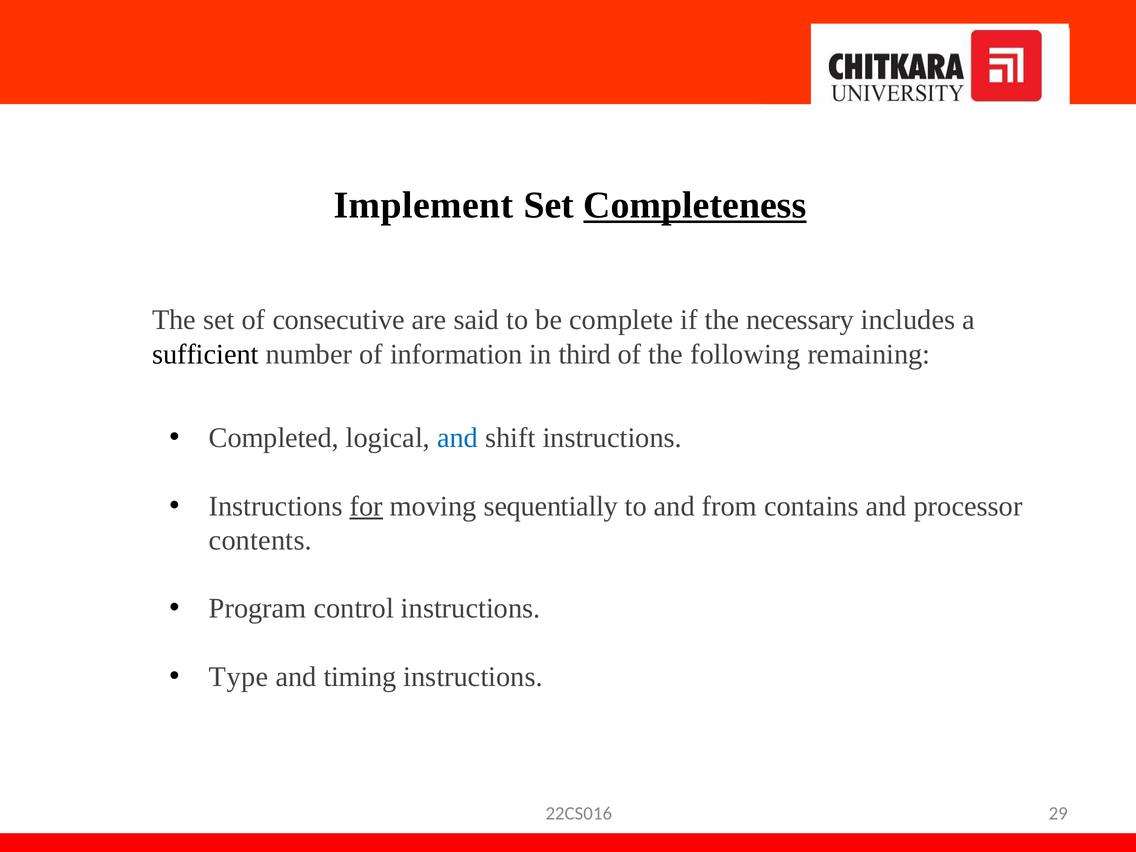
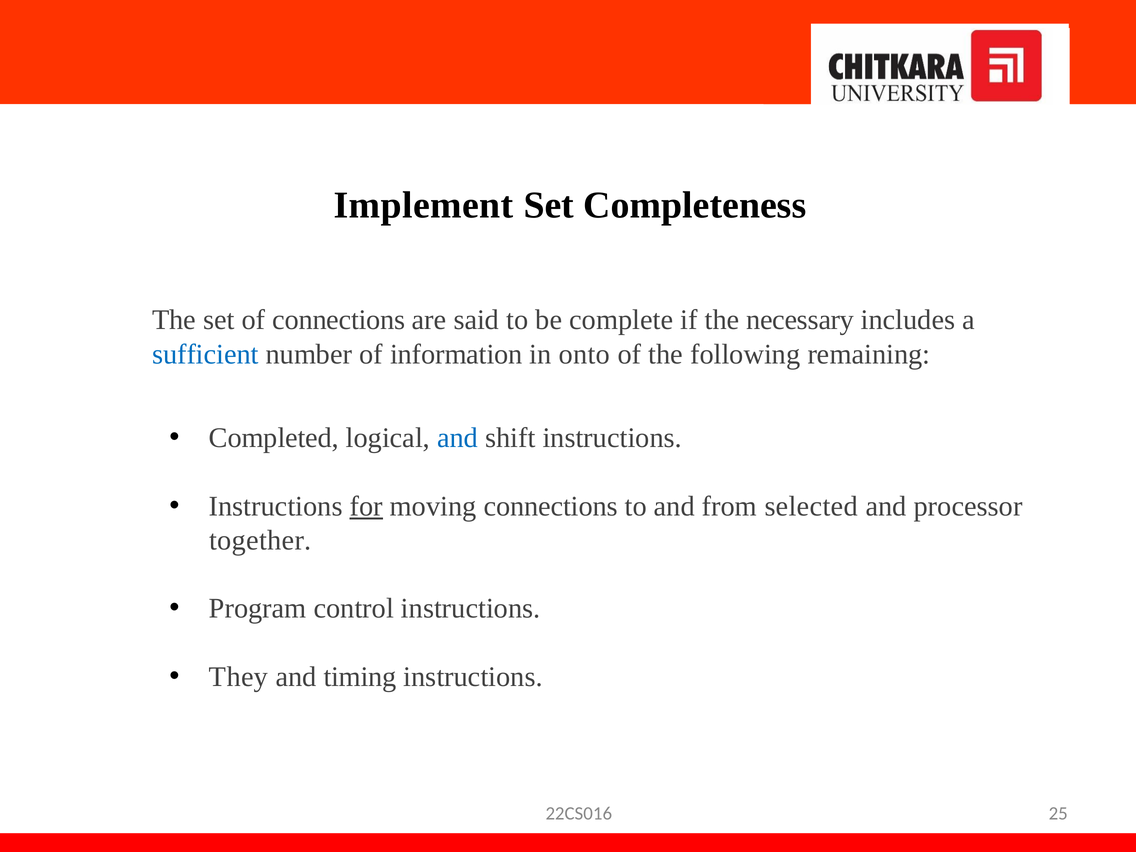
Completeness underline: present -> none (695, 205)
of consecutive: consecutive -> connections (339, 320)
sufficient colour: black -> blue (205, 354)
third: third -> onto (584, 354)
moving sequentially: sequentially -> connections (551, 506)
contains: contains -> selected (811, 506)
contents: contents -> together (260, 540)
Type: Type -> They (239, 677)
29: 29 -> 25 (1058, 813)
